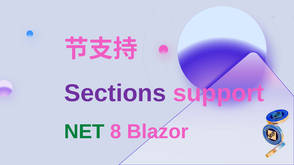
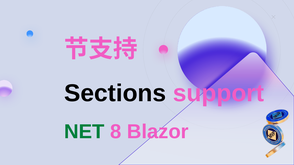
Sections colour: purple -> black (115, 93)
